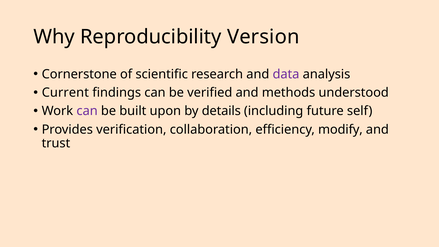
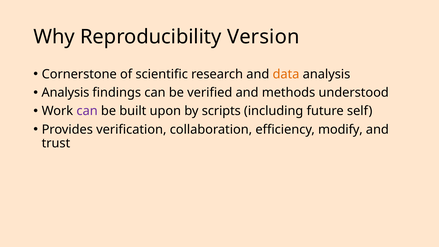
data colour: purple -> orange (286, 74)
Current: Current -> Analysis (65, 93)
details: details -> scripts (221, 111)
